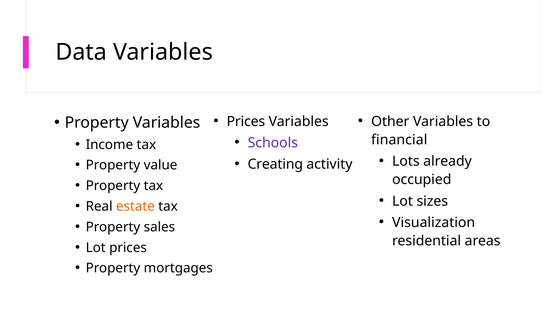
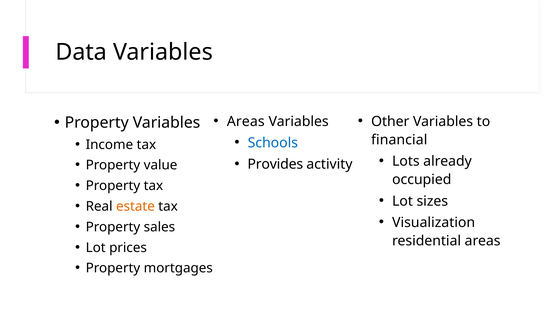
Prices: Prices -> Areas (246, 121)
Schools colour: purple -> blue (273, 143)
Creating: Creating -> Provides (275, 164)
